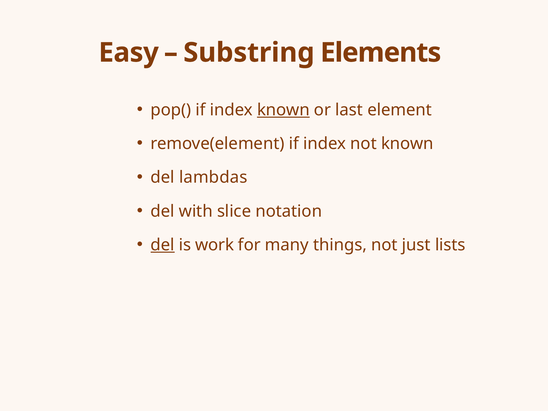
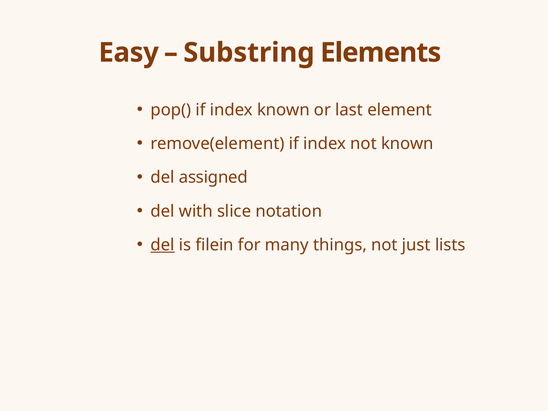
known underline: present -> none (283, 110)
lambdas: lambdas -> assigned (213, 177)
work: work -> filein (215, 245)
